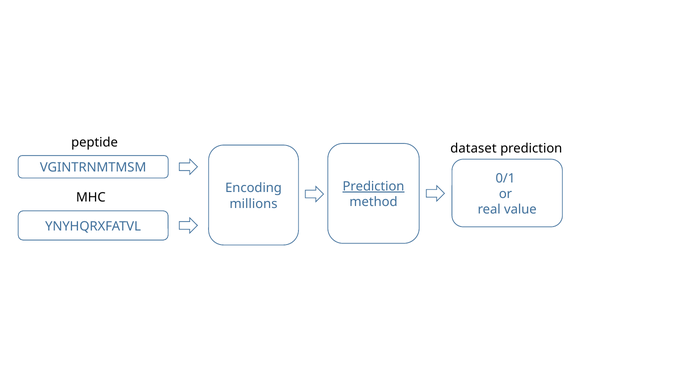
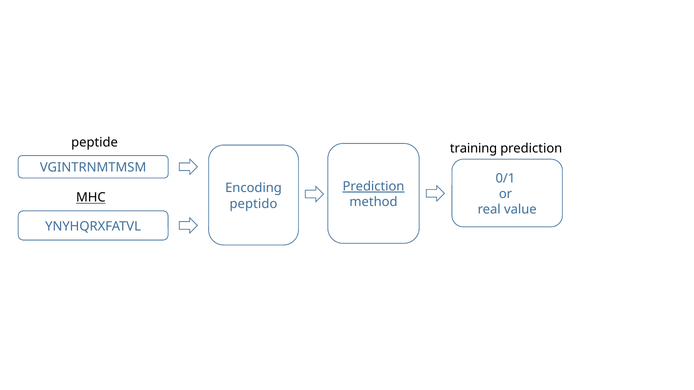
dataset: dataset -> training (474, 149)
MHC underline: none -> present (91, 198)
millions: millions -> peptido (253, 204)
